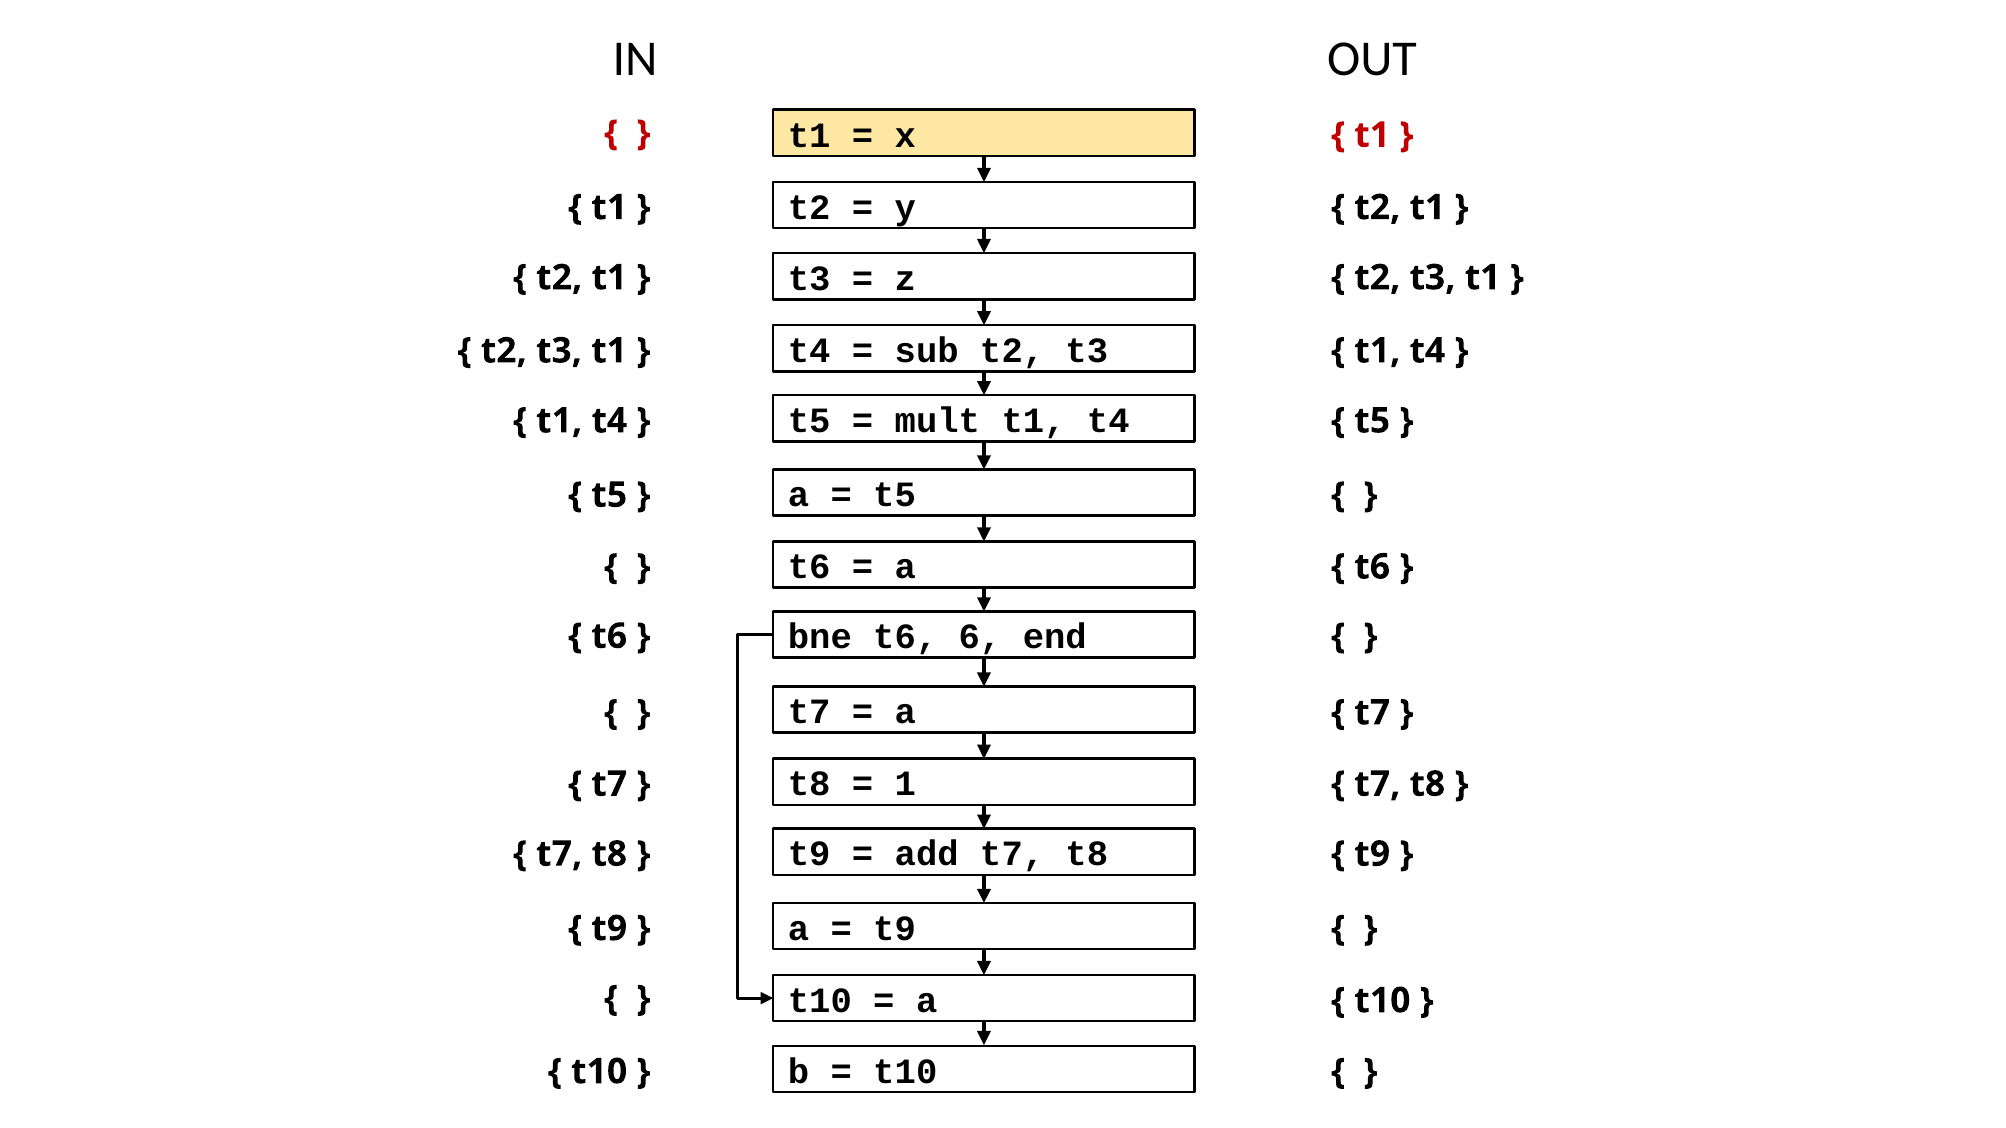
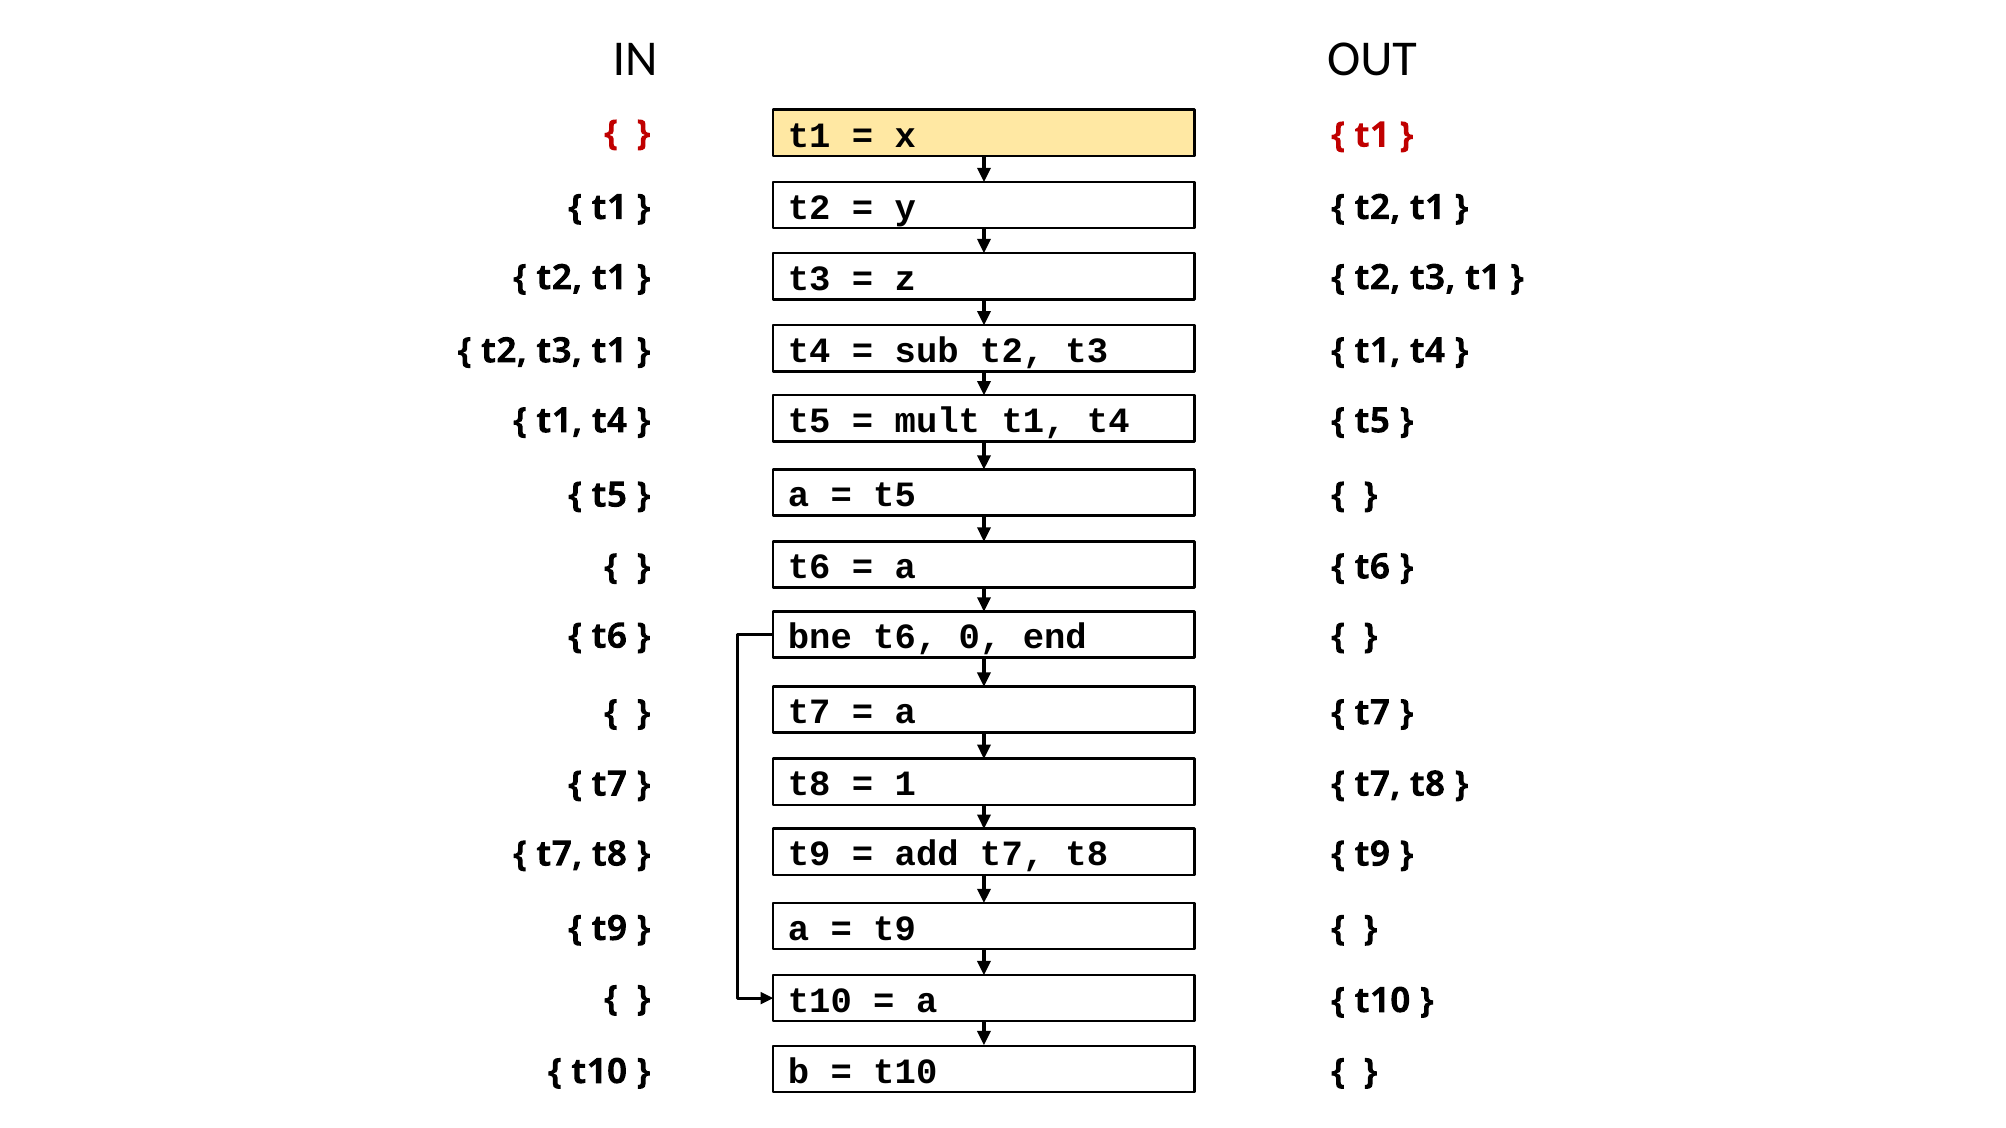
6: 6 -> 0 (980, 637)
